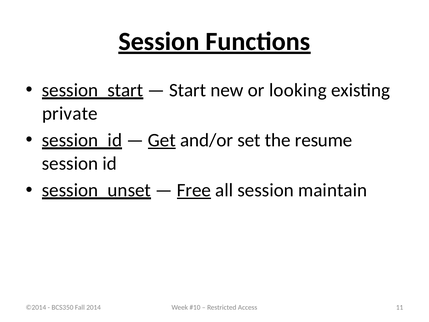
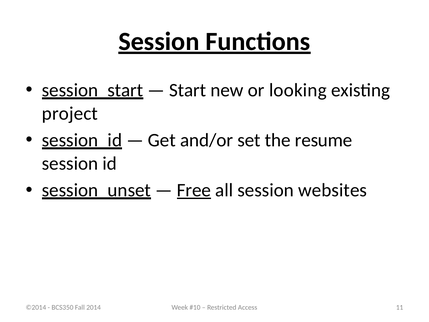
private: private -> project (70, 113)
Get underline: present -> none (162, 140)
maintain: maintain -> websites (333, 190)
